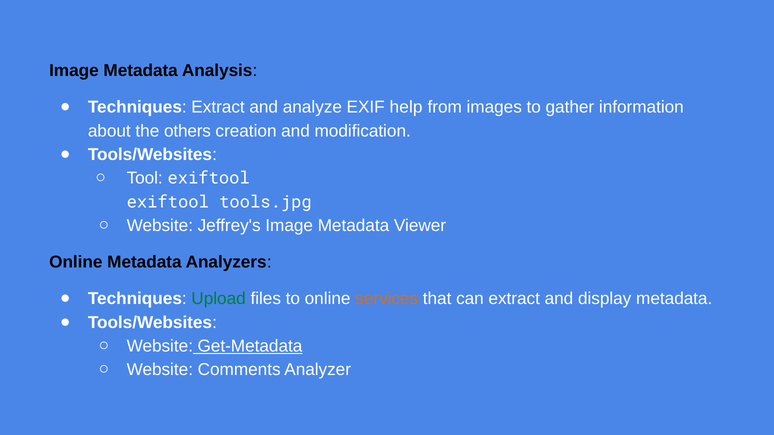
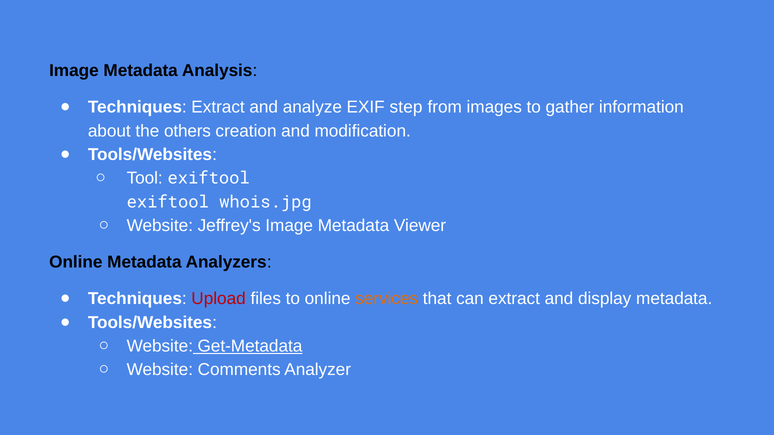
help: help -> step (406, 107)
tools.jpg: tools.jpg -> whois.jpg (265, 202)
Upload colour: green -> red (219, 299)
